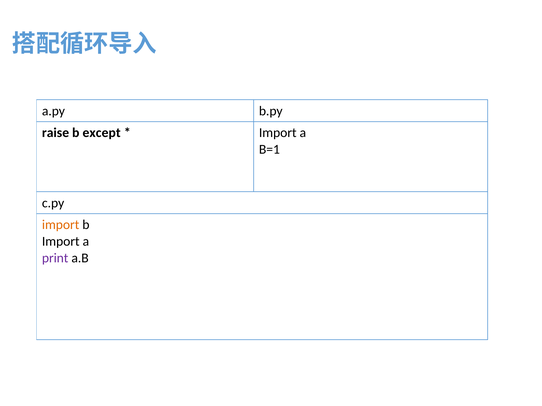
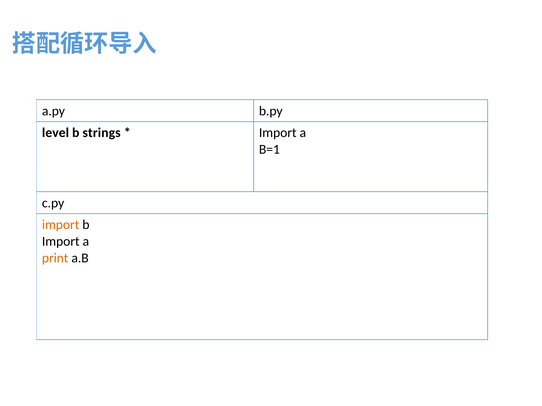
raise: raise -> level (55, 133)
except: except -> strings (102, 133)
print colour: purple -> orange (55, 258)
